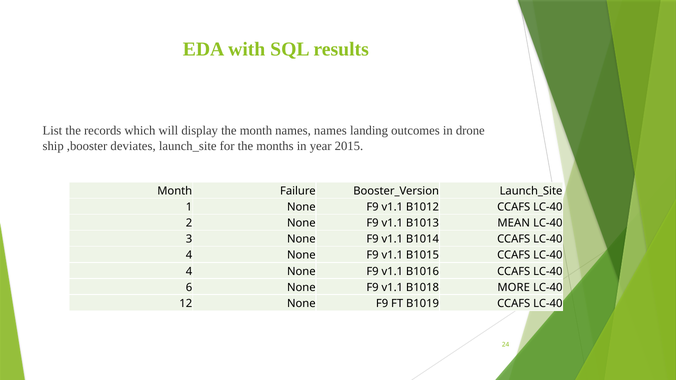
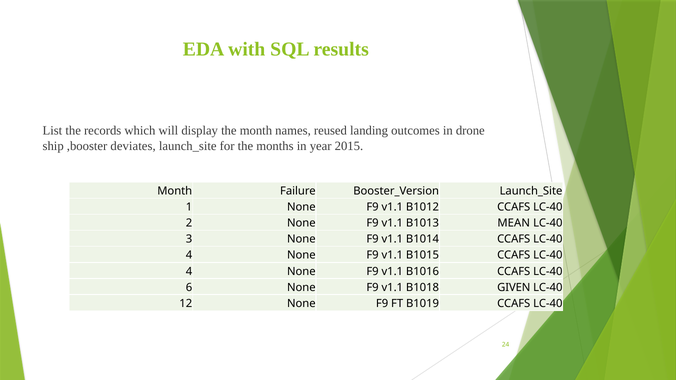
names names: names -> reused (330, 131)
MORE: MORE -> GIVEN (514, 288)
